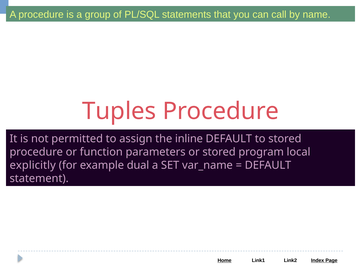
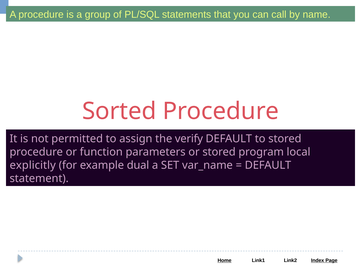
Tuples: Tuples -> Sorted (119, 111)
inline: inline -> verify (189, 139)
